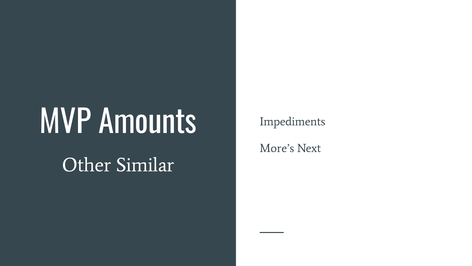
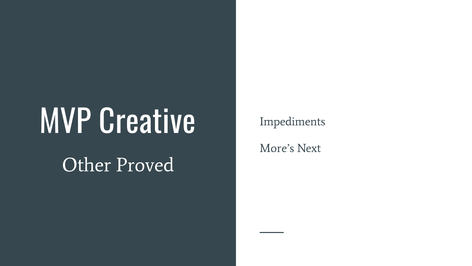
Amounts: Amounts -> Creative (147, 123)
Similar: Similar -> Proved (145, 165)
